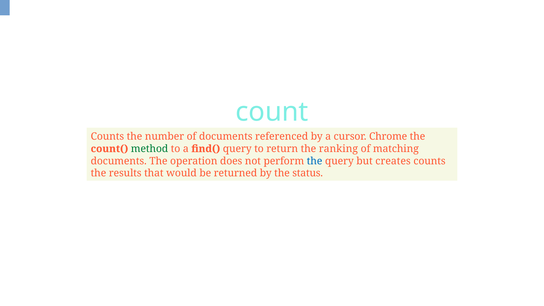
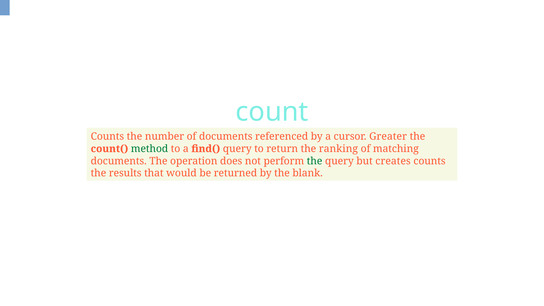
Chrome: Chrome -> Greater (388, 137)
the colour: blue -> green (315, 161)
status: status -> blank (308, 173)
